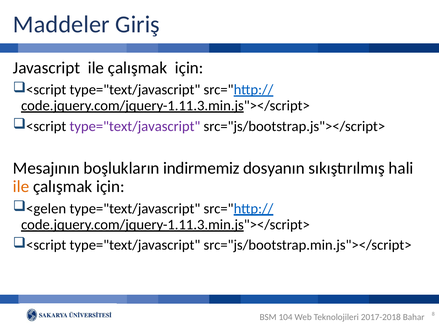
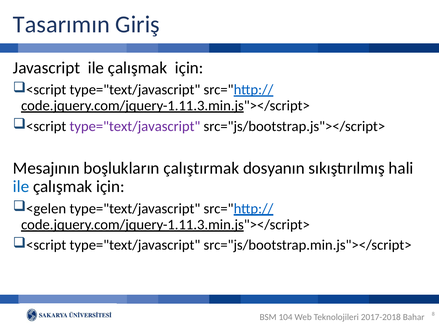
Maddeler: Maddeler -> Tasarımın (61, 24)
indirmemiz: indirmemiz -> çalıştırmak (201, 168)
ile colour: orange -> blue (21, 187)
